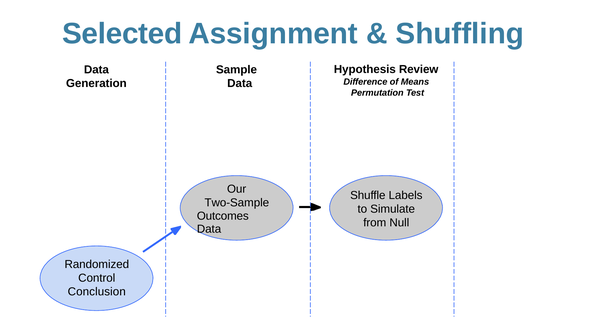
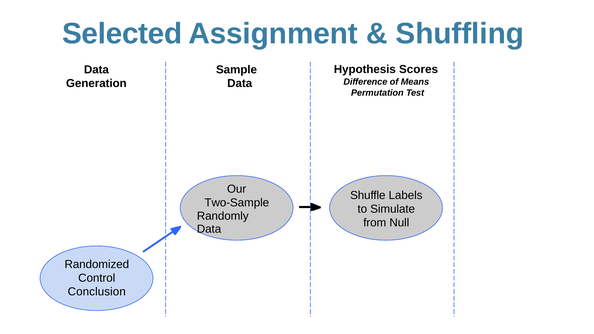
Review: Review -> Scores (419, 69)
Outcomes: Outcomes -> Randomly (223, 216)
